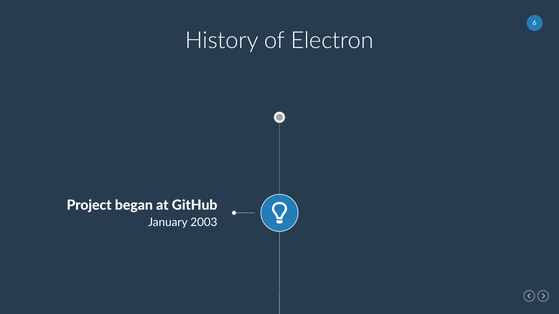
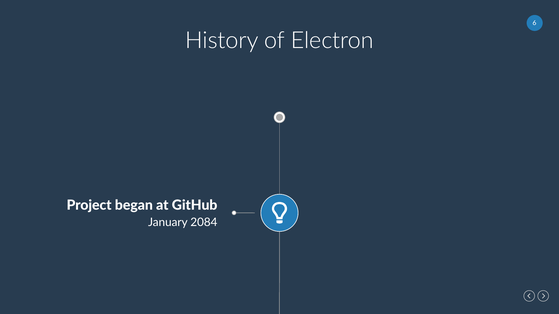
2003: 2003 -> 2084 (204, 223)
